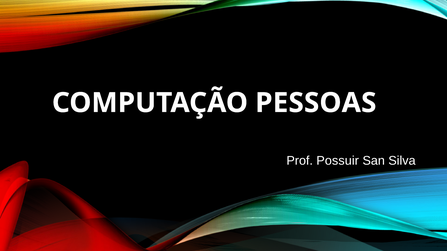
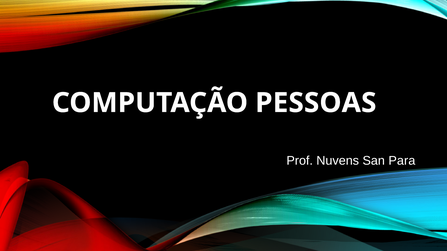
Possuir: Possuir -> Nuvens (338, 161)
Silva: Silva -> Para (402, 161)
